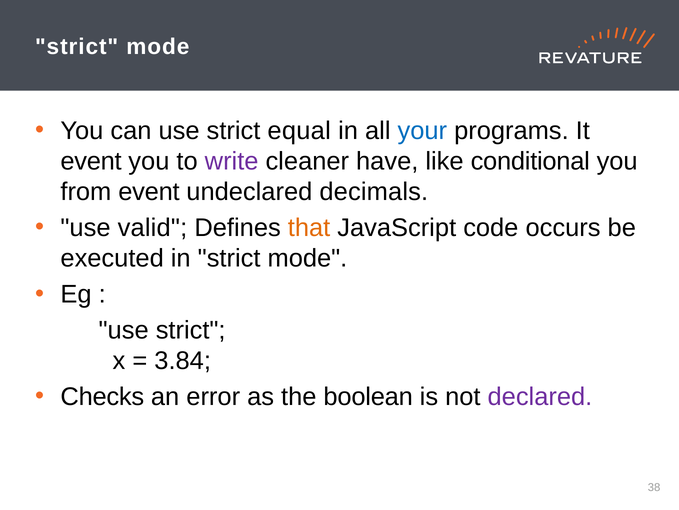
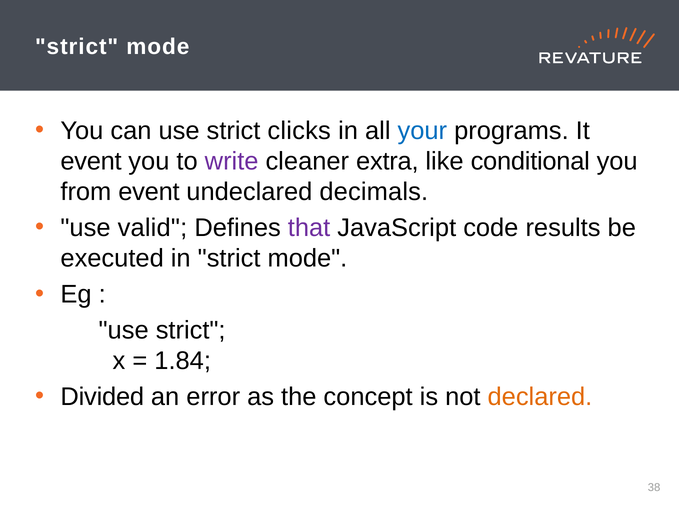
equal: equal -> clicks (299, 130)
have: have -> extra (387, 161)
that colour: orange -> purple (309, 228)
occurs: occurs -> results (563, 228)
3.84: 3.84 -> 1.84 (183, 360)
Checks: Checks -> Divided (102, 396)
boolean: boolean -> concept (368, 396)
declared colour: purple -> orange (540, 396)
